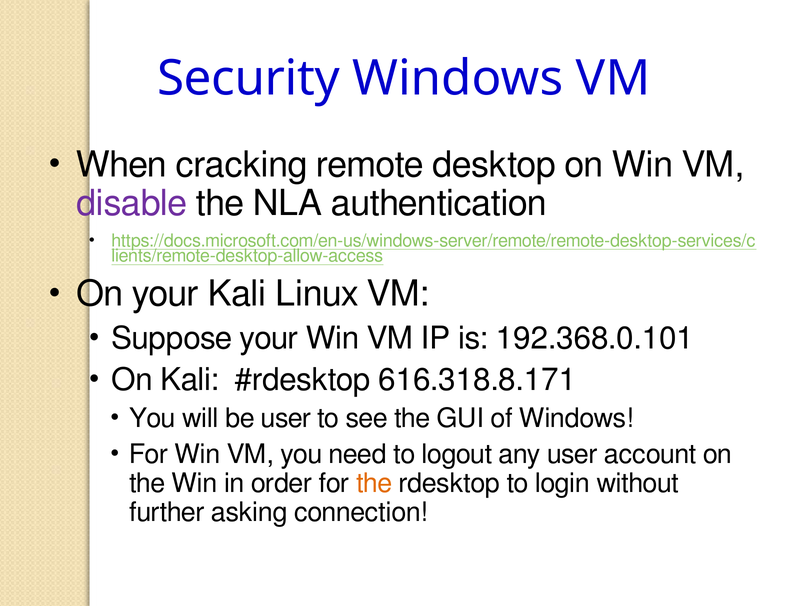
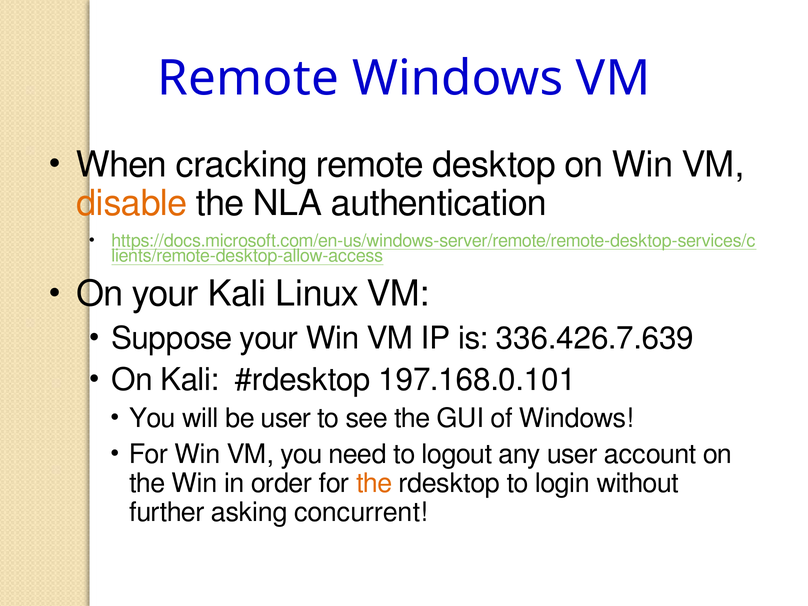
Security: Security -> Remote (248, 78)
disable colour: purple -> orange (132, 204)
192.368.0.101: 192.368.0.101 -> 336.426.7.639 (595, 338)
616.318.8.171: 616.318.8.171 -> 197.168.0.101 (477, 380)
connection: connection -> concurrent (362, 512)
